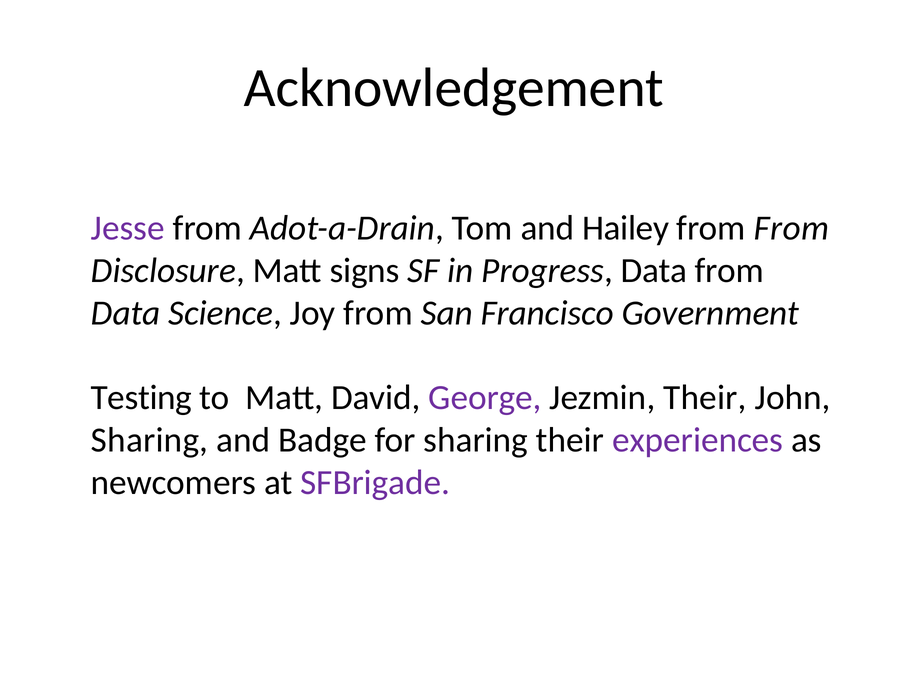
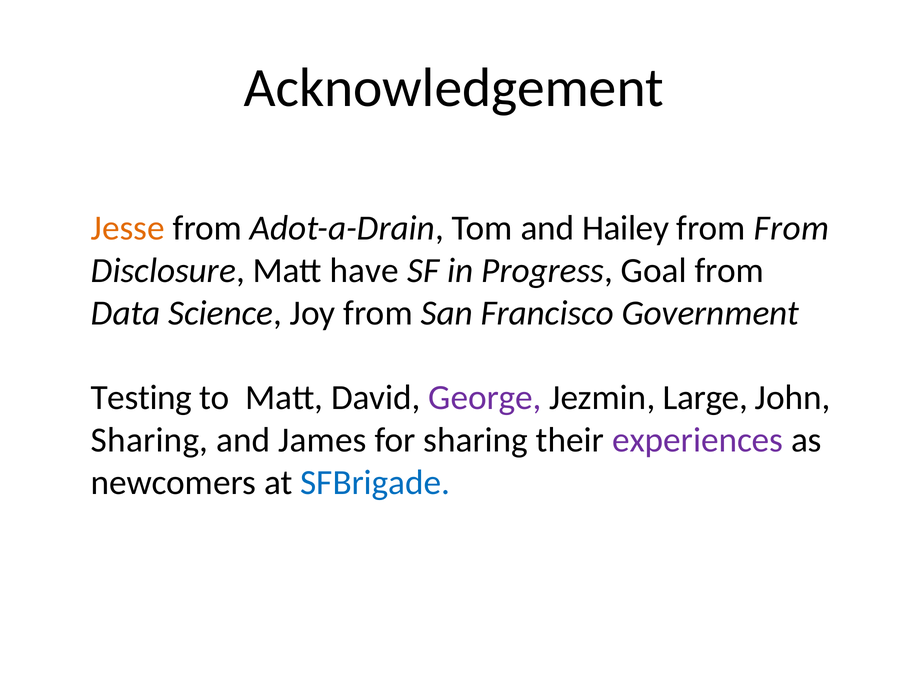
Jesse colour: purple -> orange (128, 228)
signs: signs -> have (364, 271)
Progress Data: Data -> Goal (654, 271)
Jezmin Their: Their -> Large (705, 398)
Badge: Badge -> James (322, 440)
SFBrigade colour: purple -> blue (375, 483)
